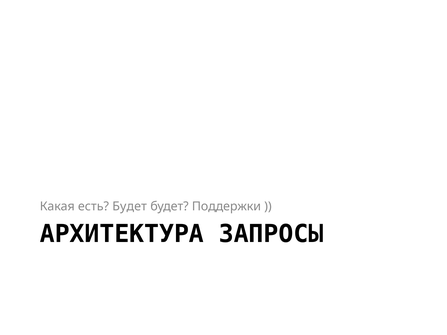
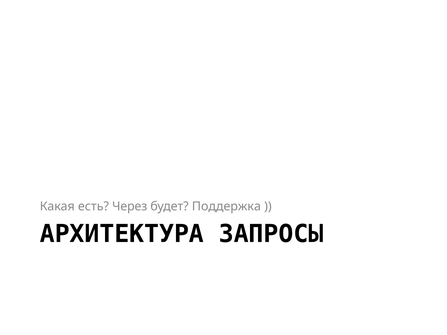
есть Будет: Будет -> Через (130, 207)
Поддержки: Поддержки -> Поддержка (226, 207)
